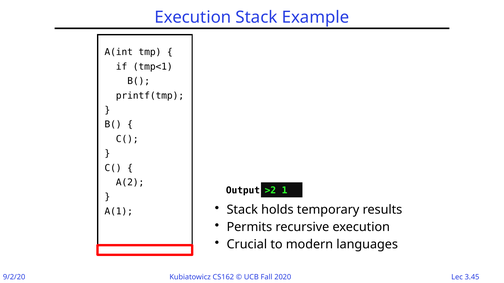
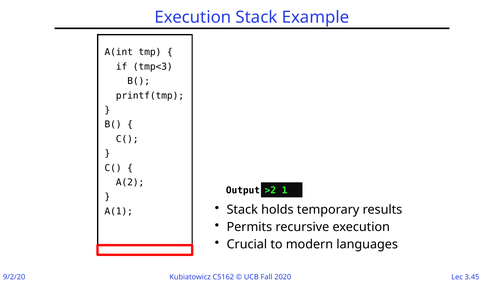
tmp<1: tmp<1 -> tmp<3 (153, 67)
